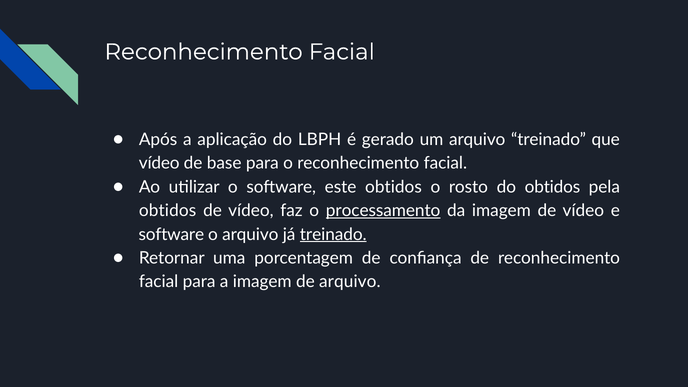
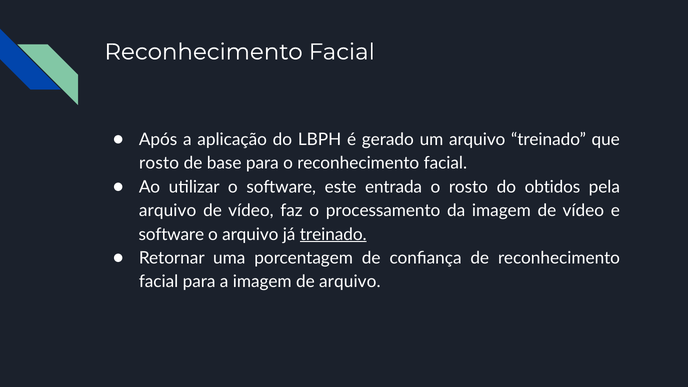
vídeo: vídeo -> rosto (159, 163)
este obtidos: obtidos -> entrada (394, 187)
obtidos: obtidos -> arquivo (168, 211)
processamento underline: present -> none (383, 211)
